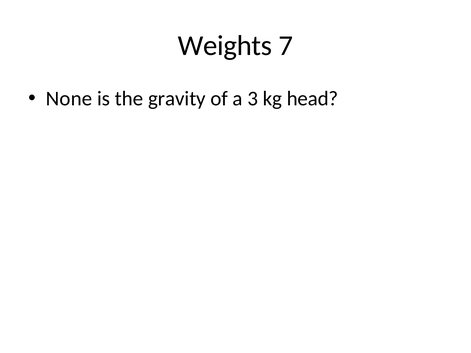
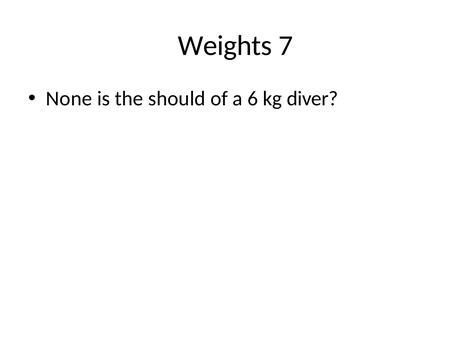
gravity: gravity -> should (177, 99)
3: 3 -> 6 (253, 99)
head: head -> diver (313, 99)
